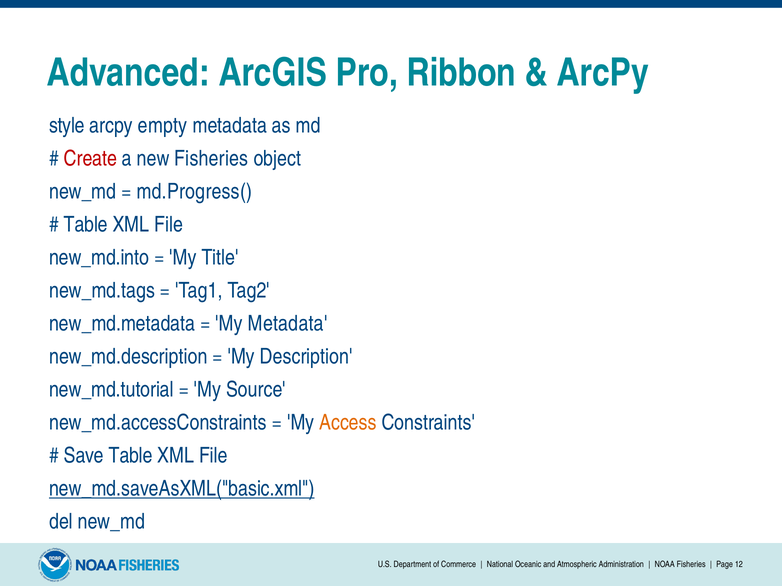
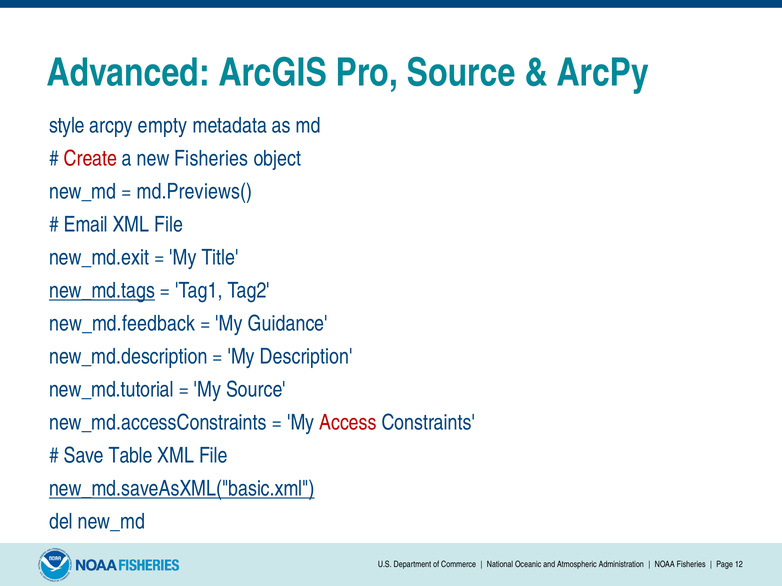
Pro Ribbon: Ribbon -> Source (461, 73)
md.Progress(: md.Progress( -> md.Previews( (194, 192)
Table: Table -> Email (86, 225)
new_md.into: new_md.into -> new_md.exit (99, 258)
new_md.tags underline: none -> present (102, 291)
new_md.metadata: new_md.metadata -> new_md.feedback (122, 324)
My Metadata: Metadata -> Guidance (288, 324)
Access colour: orange -> red (348, 423)
